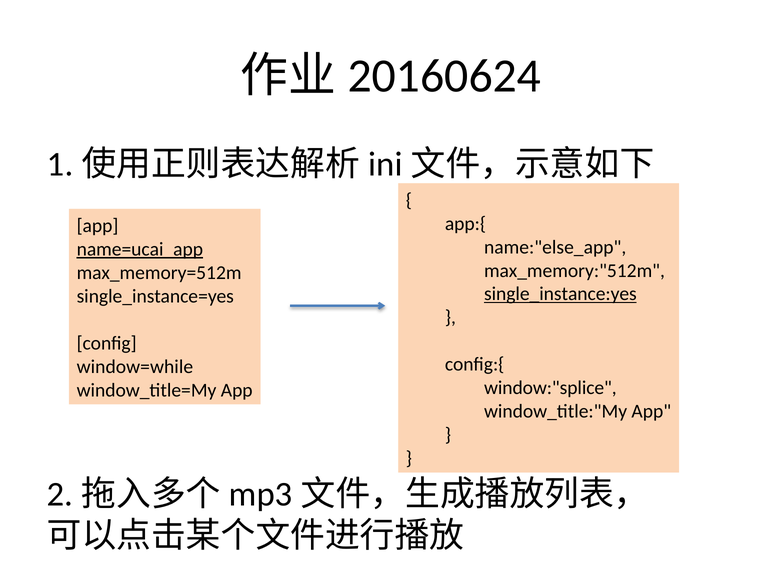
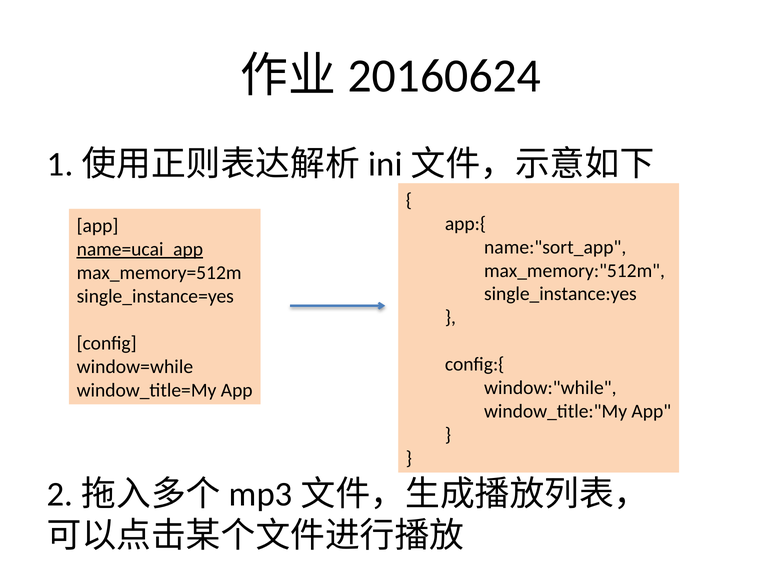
name:"else_app: name:"else_app -> name:"sort_app (555, 247)
single_instance:yes underline: present -> none (560, 294)
window:"splice: window:"splice -> window:"while (550, 388)
